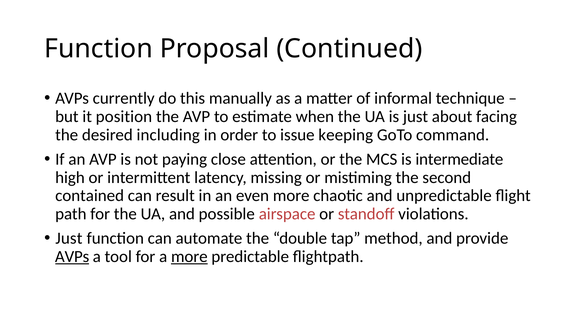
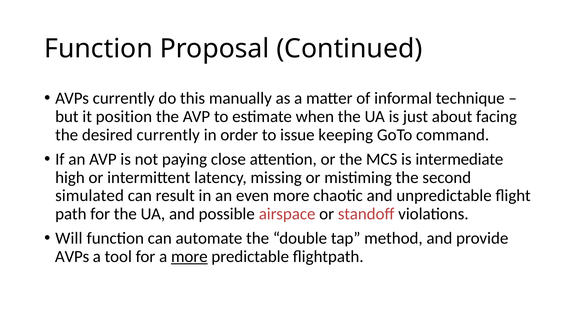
desired including: including -> currently (168, 135)
contained: contained -> simulated (90, 196)
Just: Just -> Will (69, 238)
AVPs underline: present -> none (72, 256)
